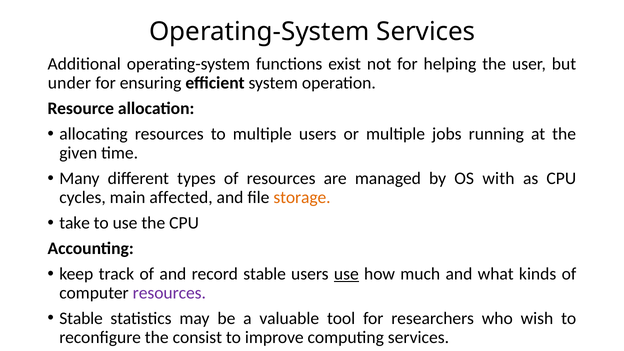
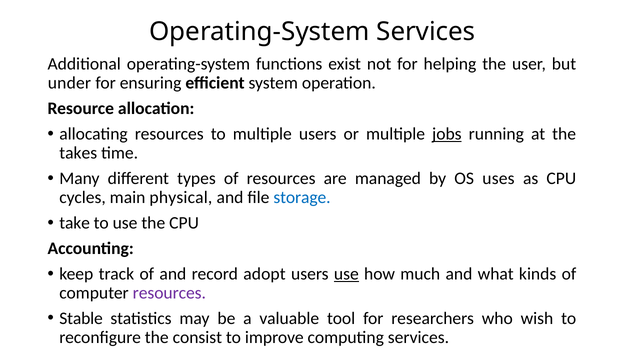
jobs underline: none -> present (447, 134)
given: given -> takes (78, 153)
with: with -> uses (498, 178)
affected: affected -> physical (181, 197)
storage colour: orange -> blue (302, 197)
record stable: stable -> adopt (264, 274)
